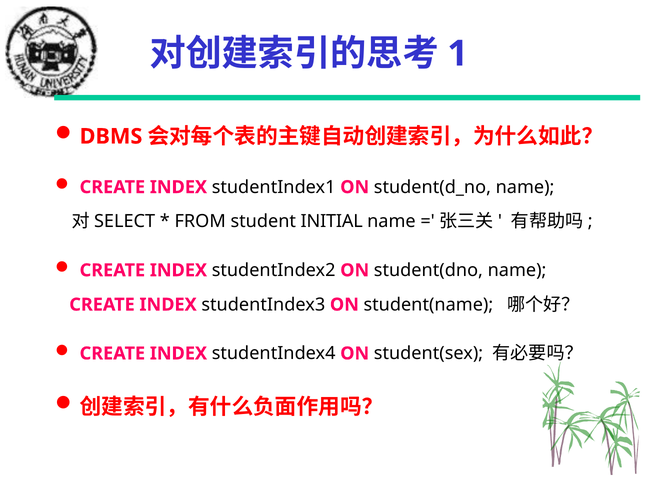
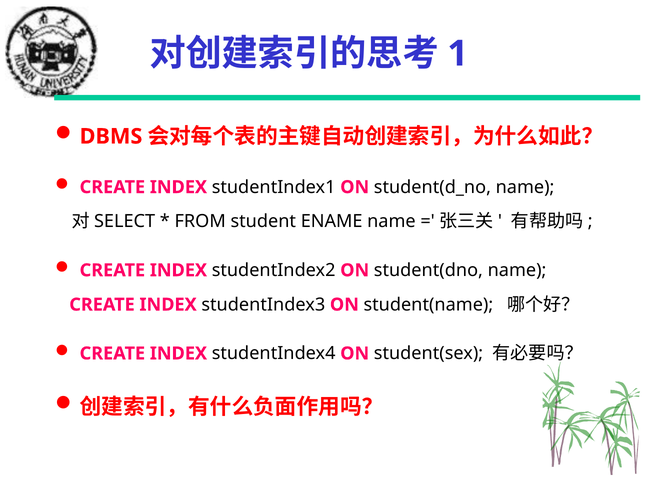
INITIAL: INITIAL -> ENAME (332, 222)
